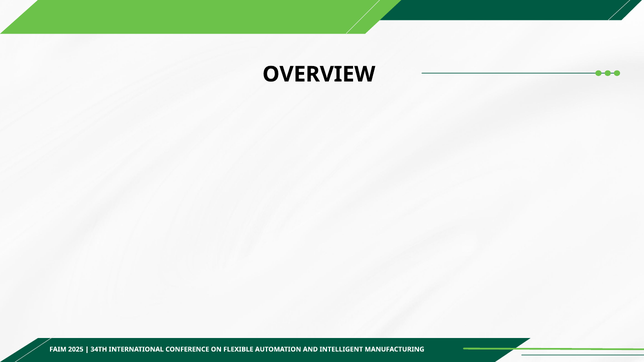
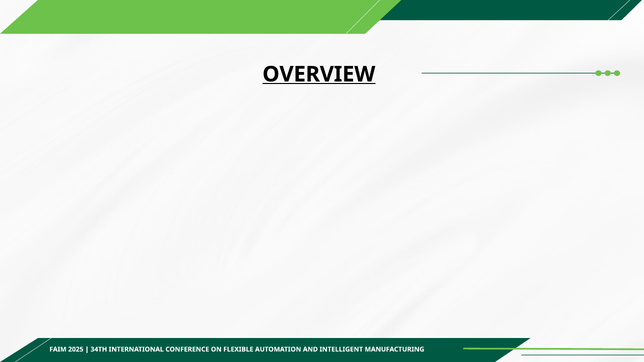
OVERVIEW underline: none -> present (319, 74)
